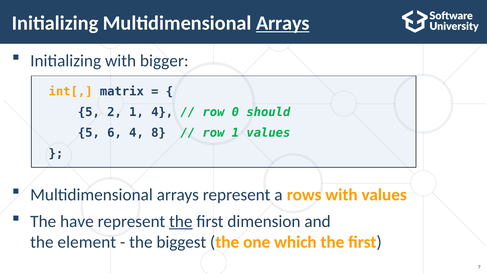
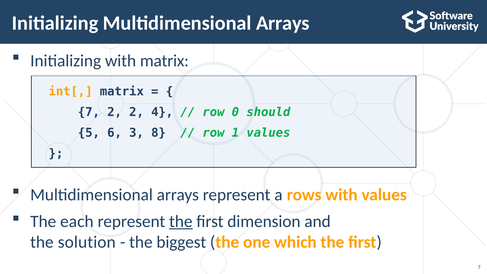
Arrays underline: present -> none (283, 23)
with bigger: bigger -> matrix (164, 61)
5: 5 -> 7 (89, 112)
2 1: 1 -> 2 (137, 112)
6 4: 4 -> 3 (137, 133)
have: have -> each (77, 221)
element: element -> solution (87, 242)
